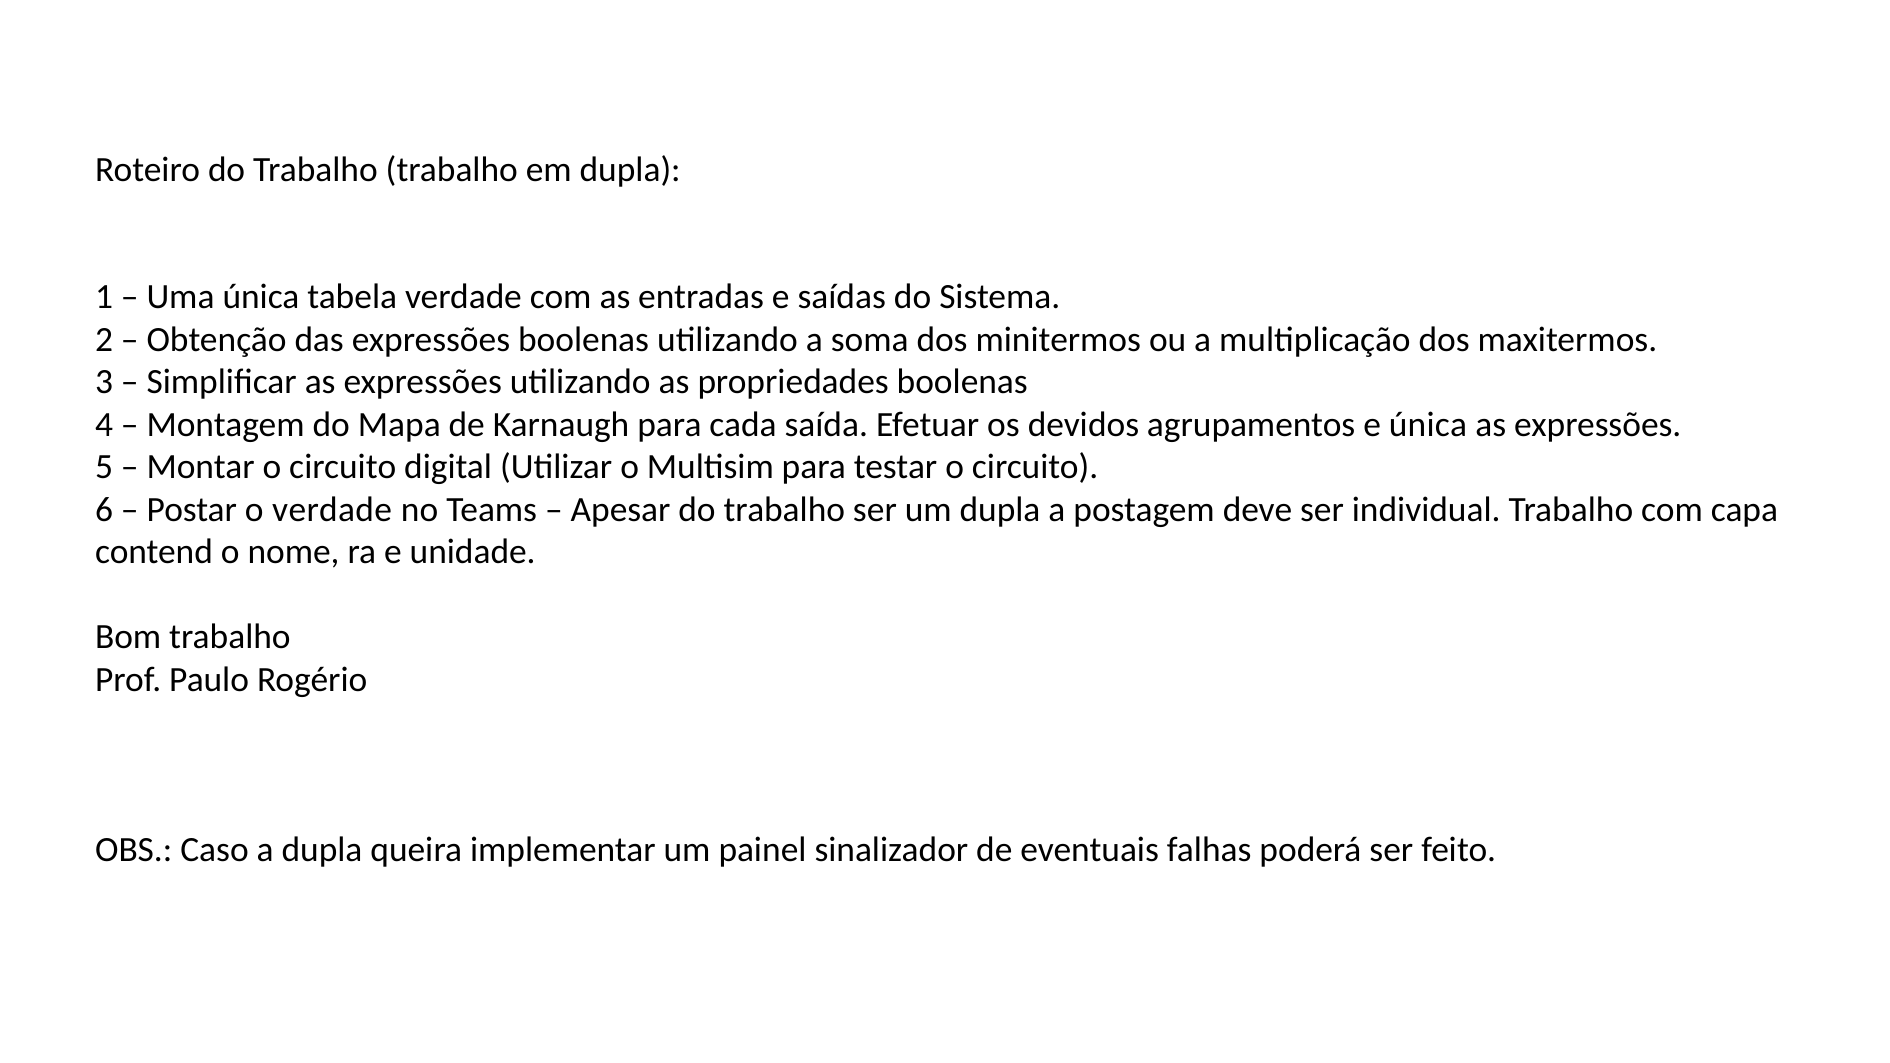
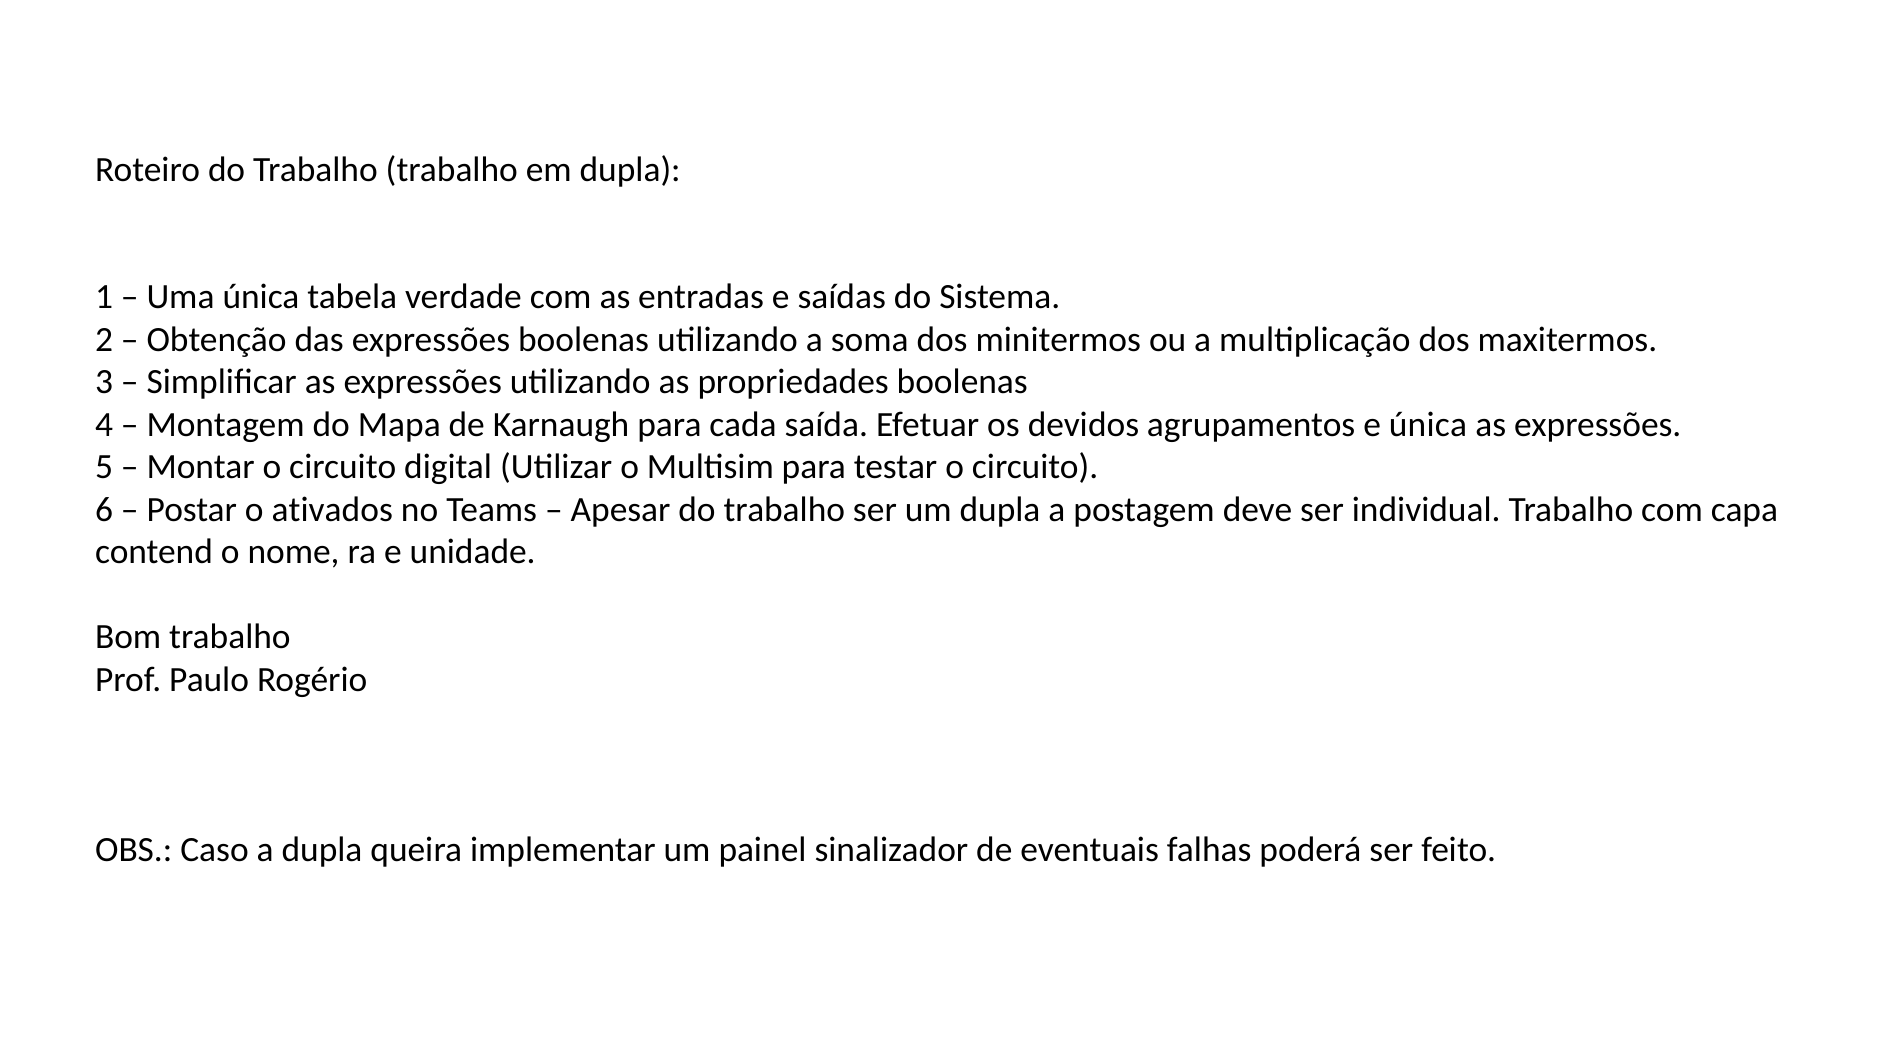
o verdade: verdade -> ativados (332, 510)
